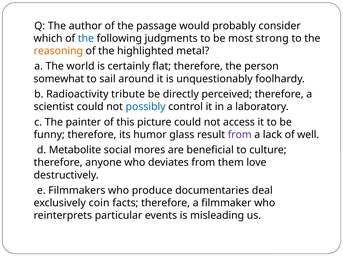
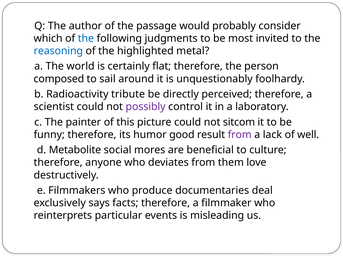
strong: strong -> invited (272, 38)
reasoning colour: orange -> blue (58, 51)
somewhat: somewhat -> composed (59, 79)
possibly colour: blue -> purple (146, 107)
access: access -> sitcom (239, 122)
glass: glass -> good (182, 135)
coin: coin -> says (99, 203)
